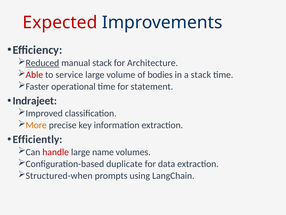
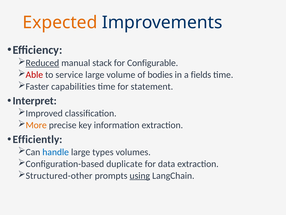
Expected colour: red -> orange (60, 23)
Architecture: Architecture -> Configurable (153, 63)
a stack: stack -> fields (201, 75)
operational: operational -> capabilities (73, 86)
Indrajeet: Indrajeet -> Interpret (35, 101)
handle colour: red -> blue (56, 152)
name: name -> types (103, 152)
Structured-when: Structured-when -> Structured-other (59, 175)
using underline: none -> present (140, 175)
